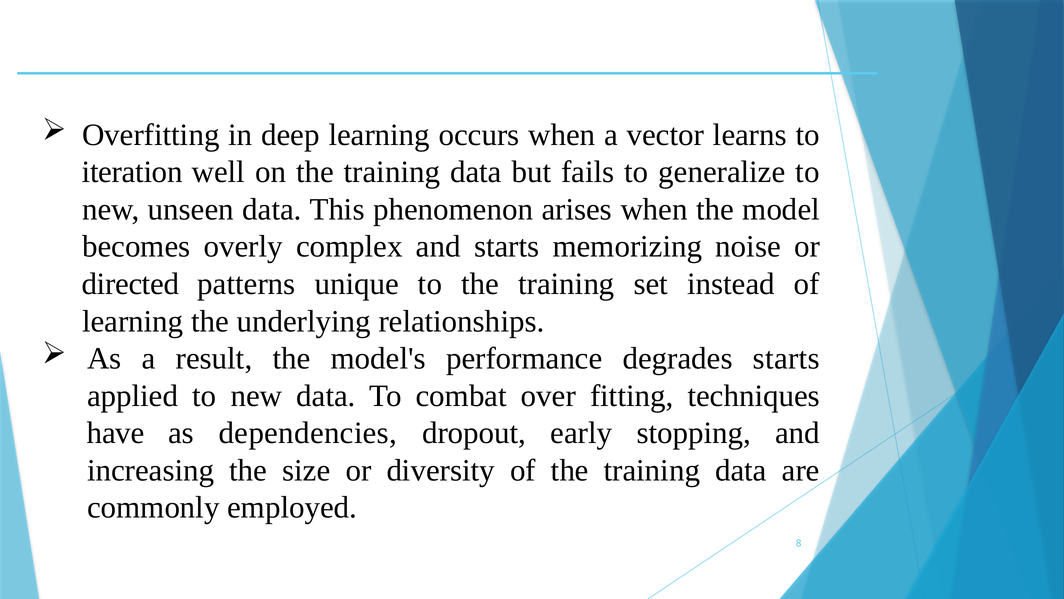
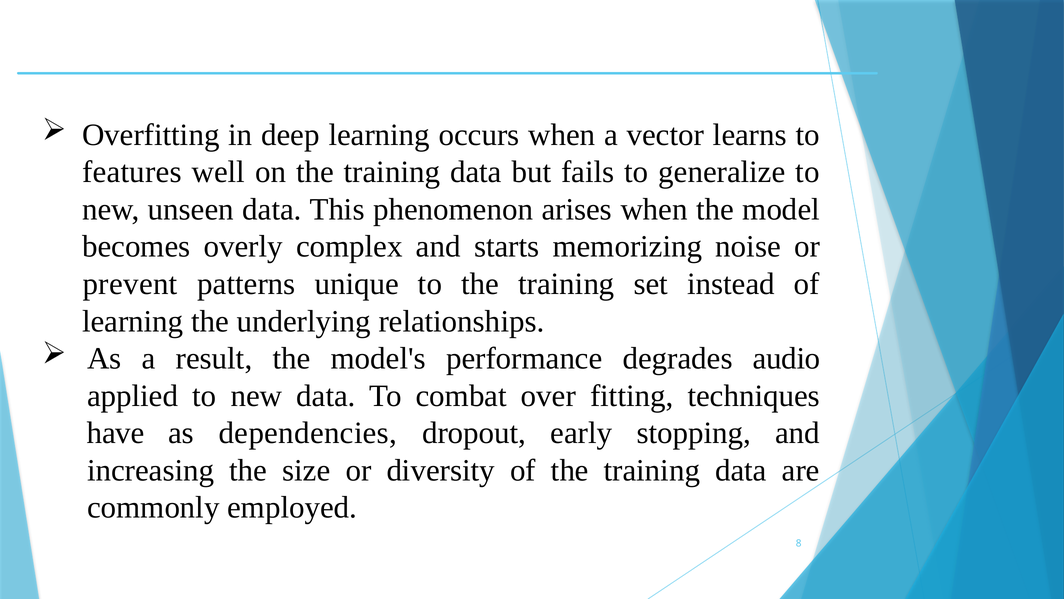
iteration: iteration -> features (132, 172)
directed: directed -> prevent (130, 284)
degrades starts: starts -> audio (787, 358)
